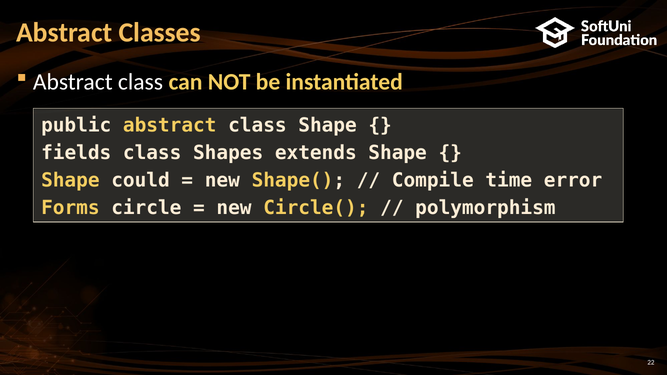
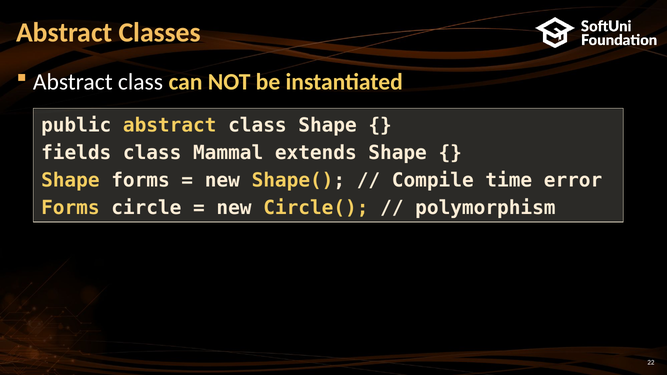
Shapes: Shapes -> Mammal (228, 153)
Shape could: could -> forms (141, 180)
